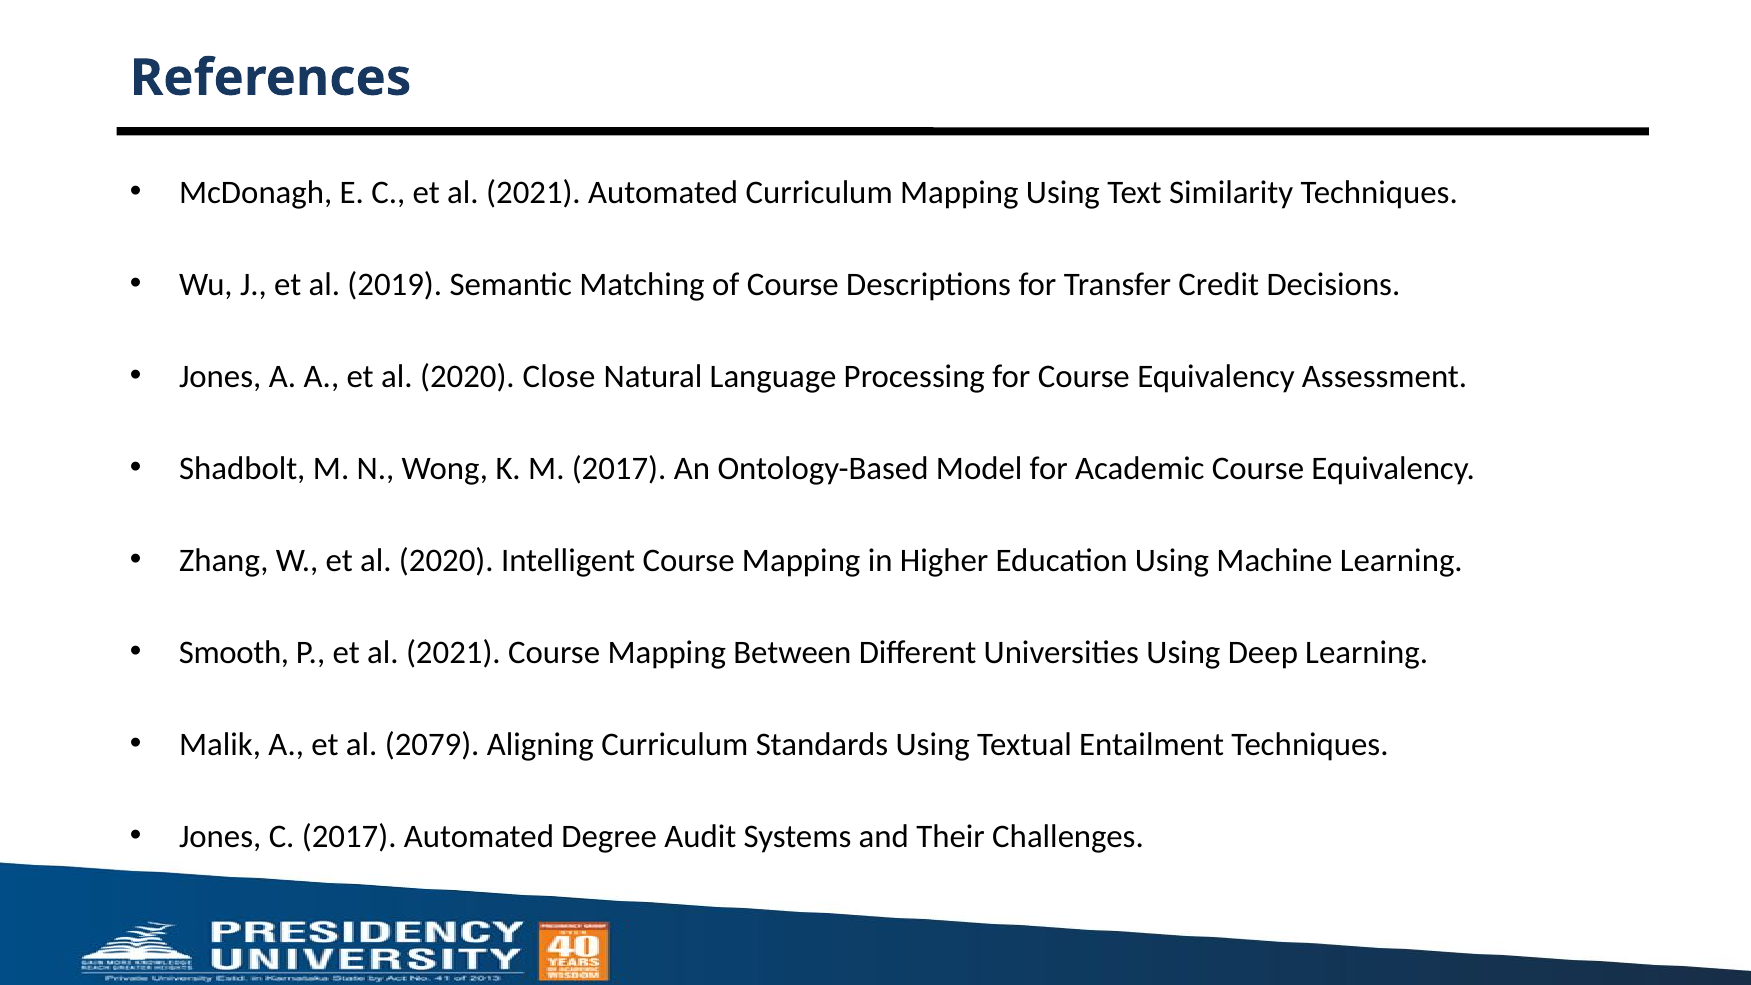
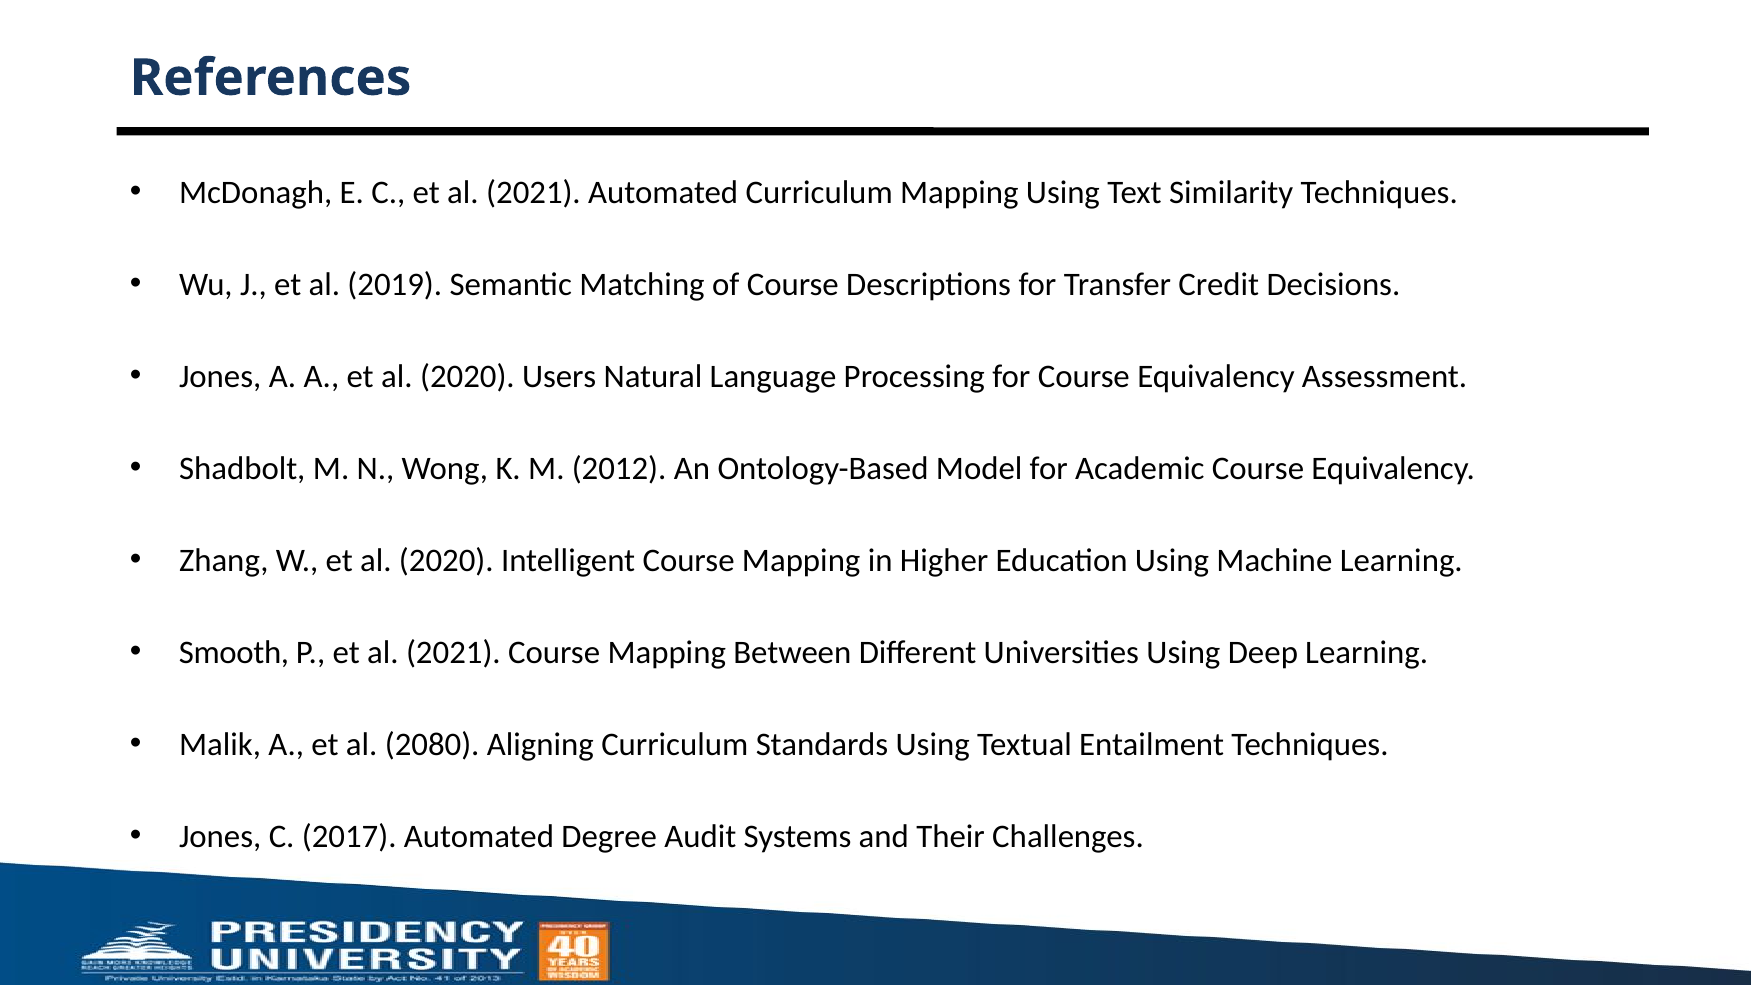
Close: Close -> Users (559, 377)
M 2017: 2017 -> 2012 (619, 468)
2079: 2079 -> 2080 (432, 744)
